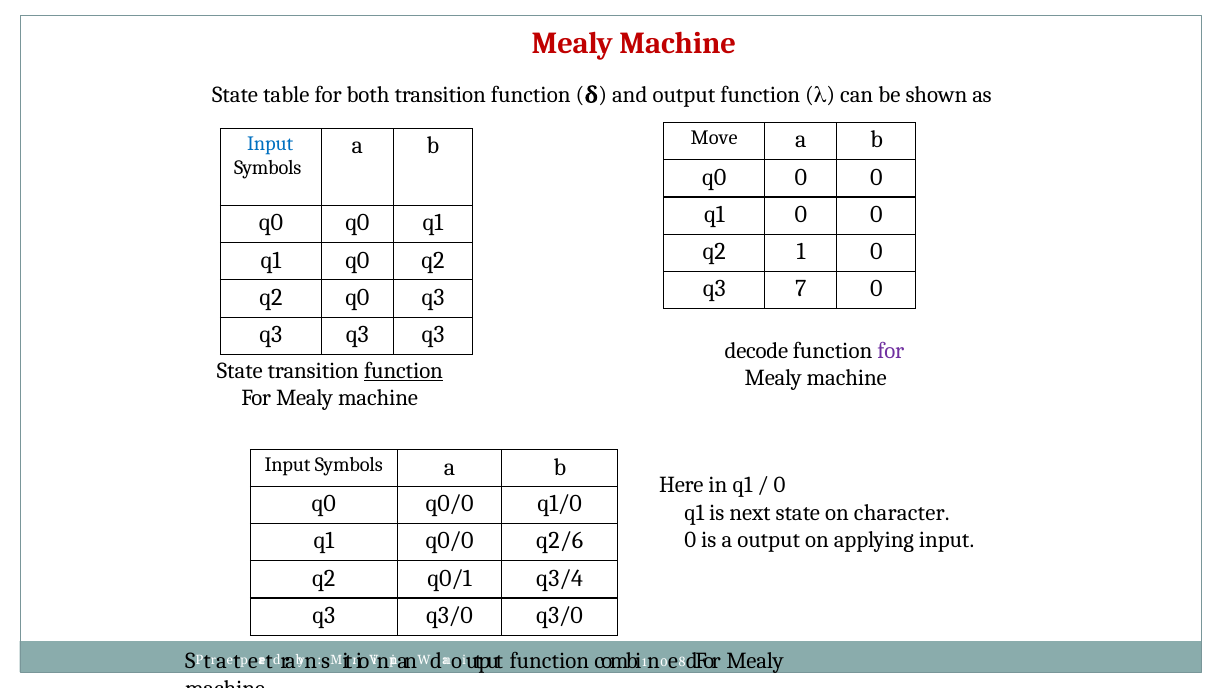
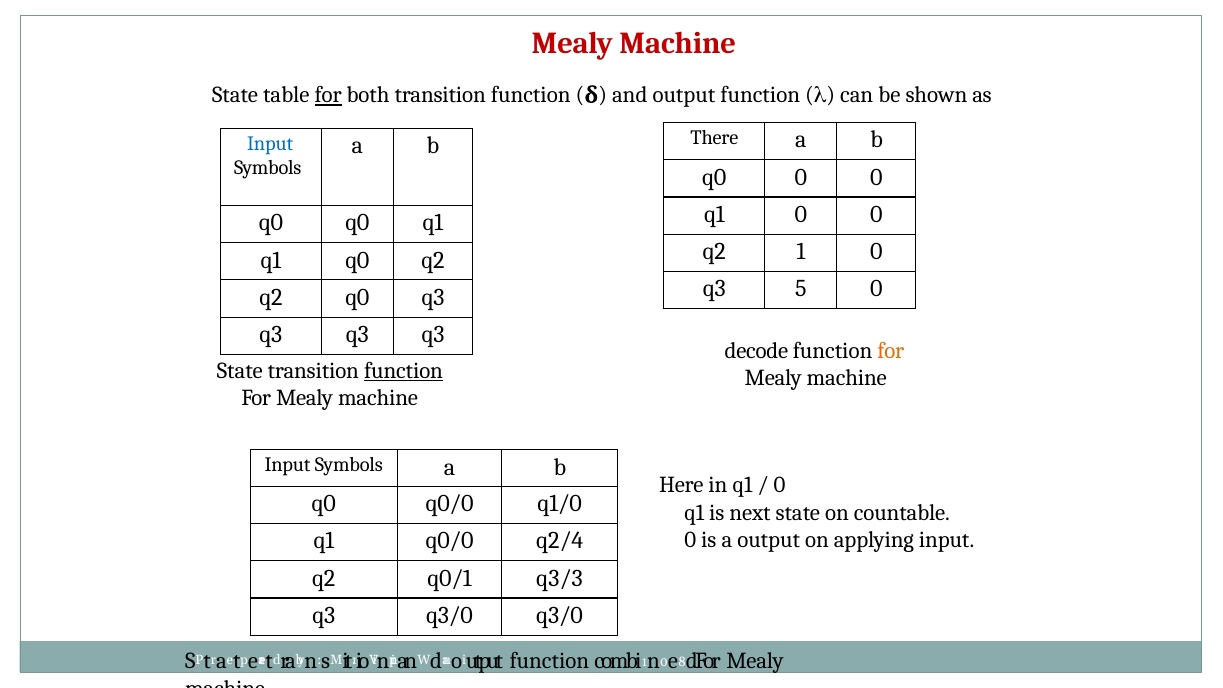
for underline: none -> present (328, 95)
Move: Move -> There (714, 138)
7: 7 -> 5 (801, 288)
for colour: purple -> orange (891, 351)
character: character -> countable (902, 513)
q2/6: q2/6 -> q2/4 (560, 541)
q3/4: q3/4 -> q3/3 (560, 578)
